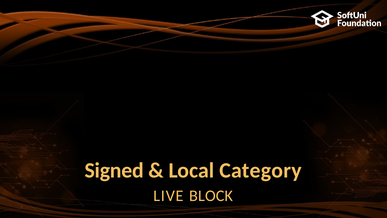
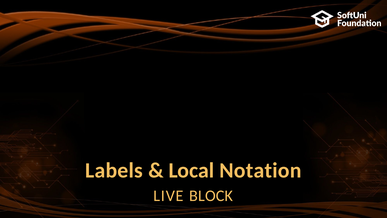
Signed: Signed -> Labels (114, 170)
Category: Category -> Notation (260, 170)
